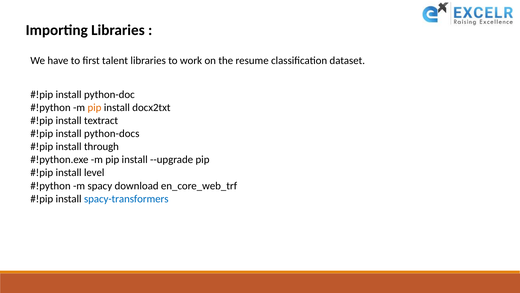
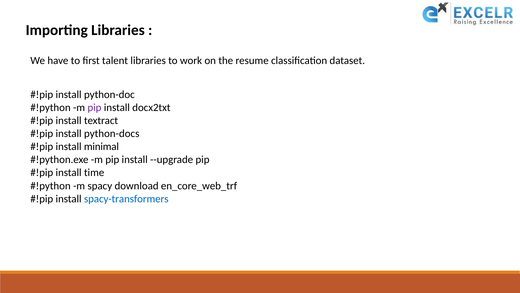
pip colour: orange -> purple (94, 107)
through: through -> minimal (101, 146)
level: level -> time (94, 172)
